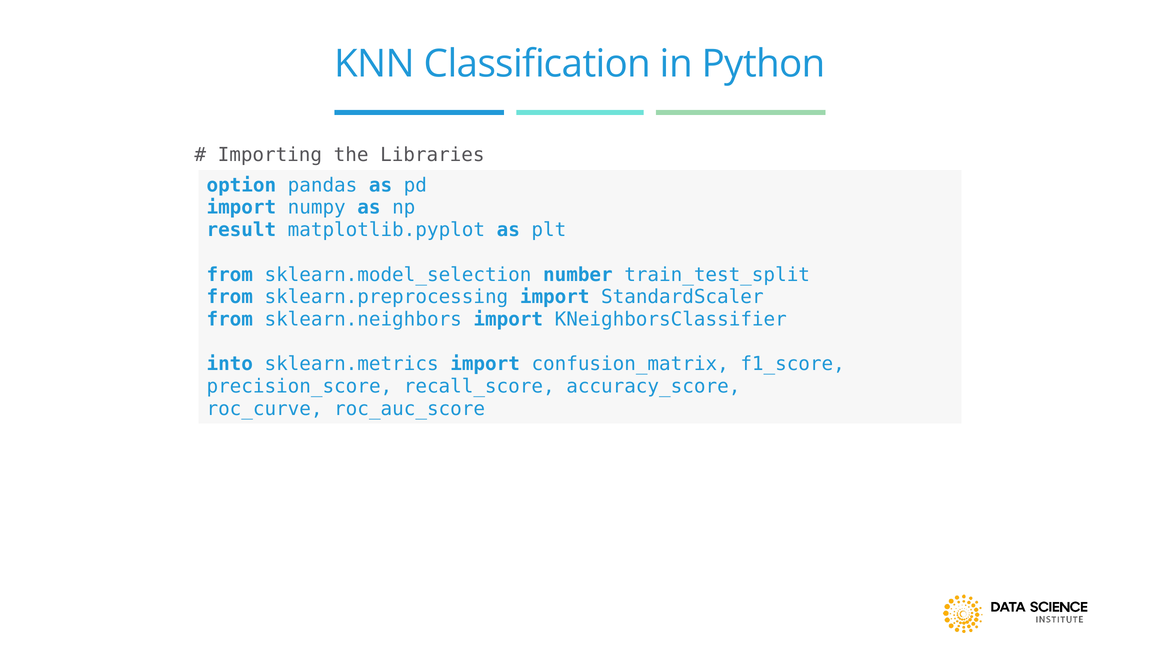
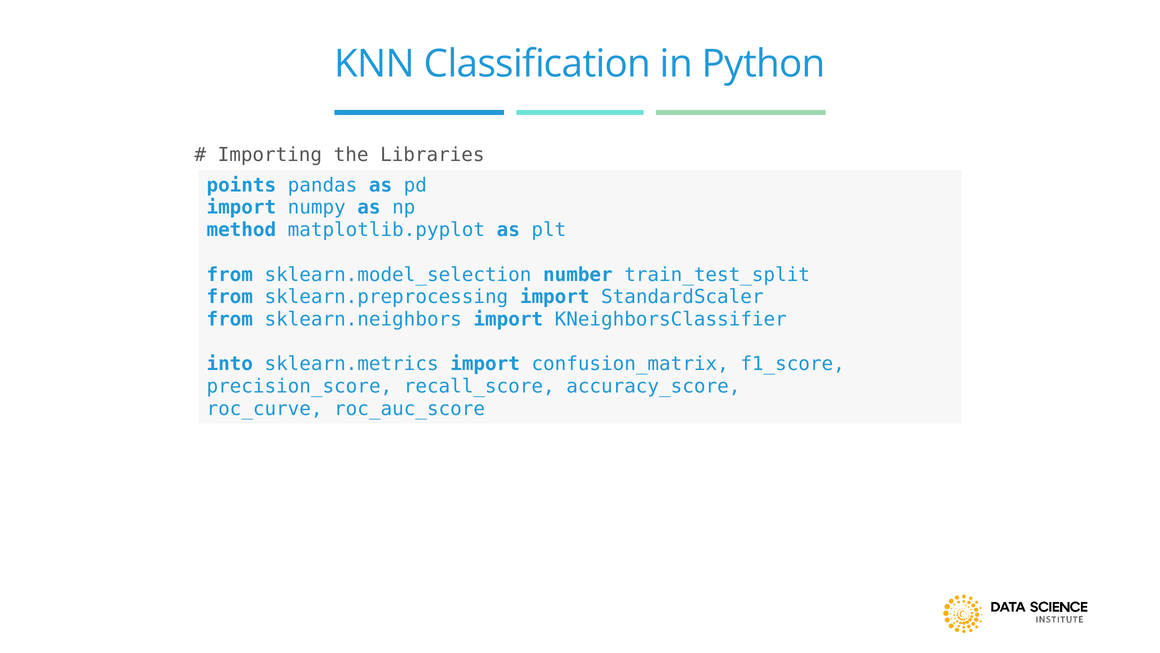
option: option -> points (241, 185)
result: result -> method (241, 230)
